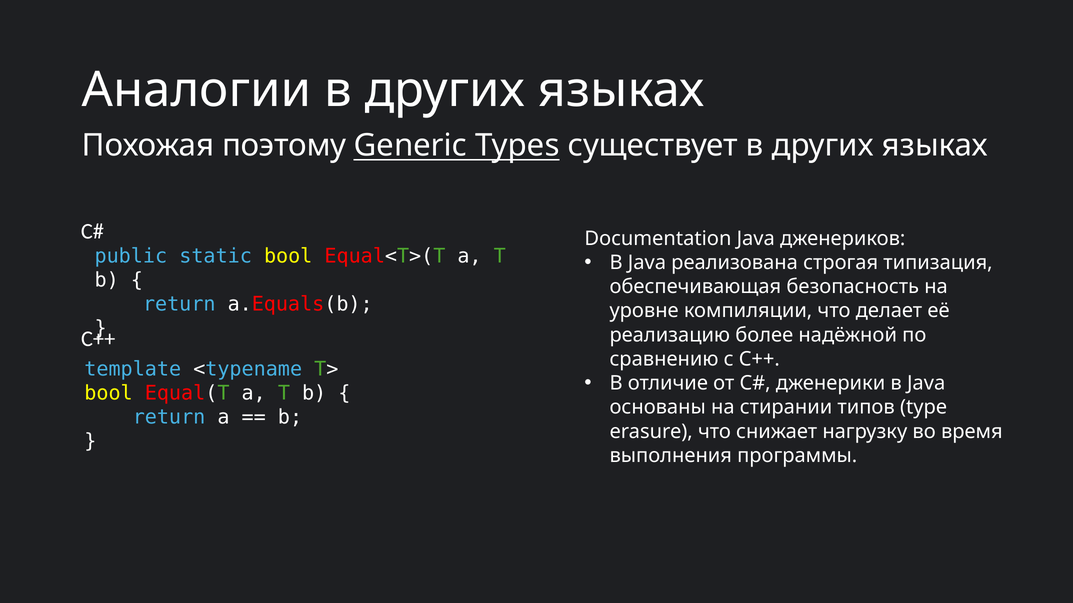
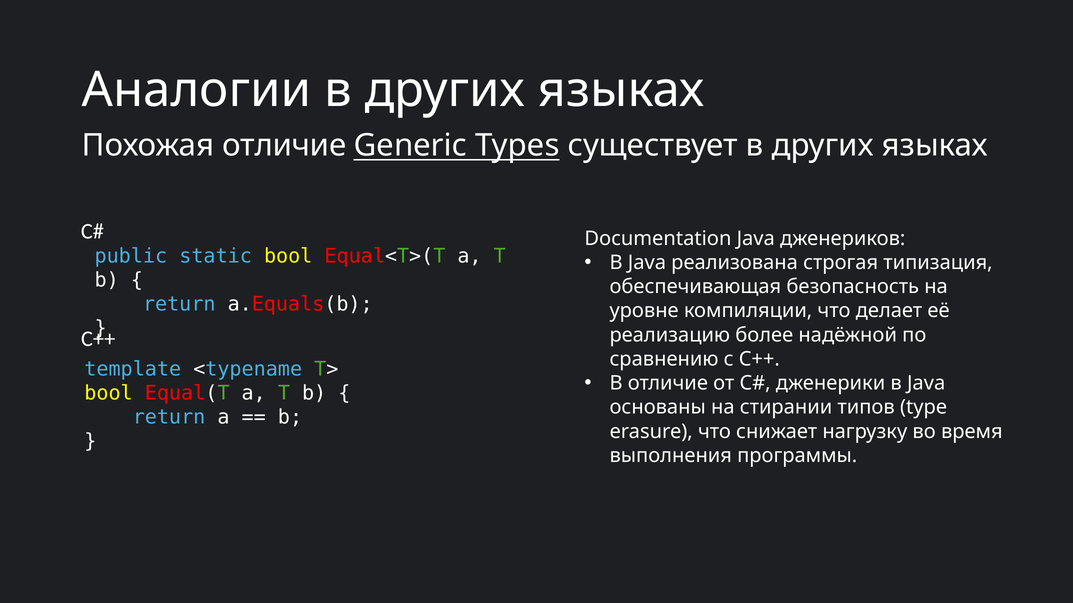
Похожая поэтому: поэтому -> отличие (284, 145)
